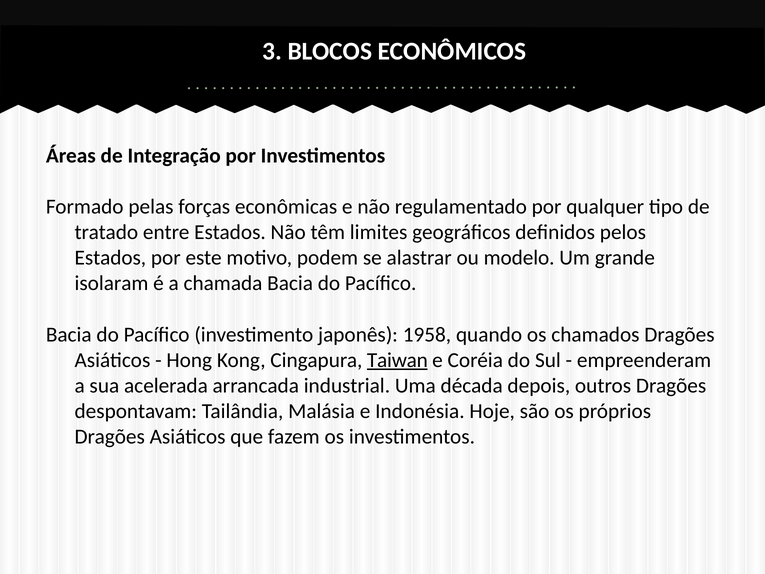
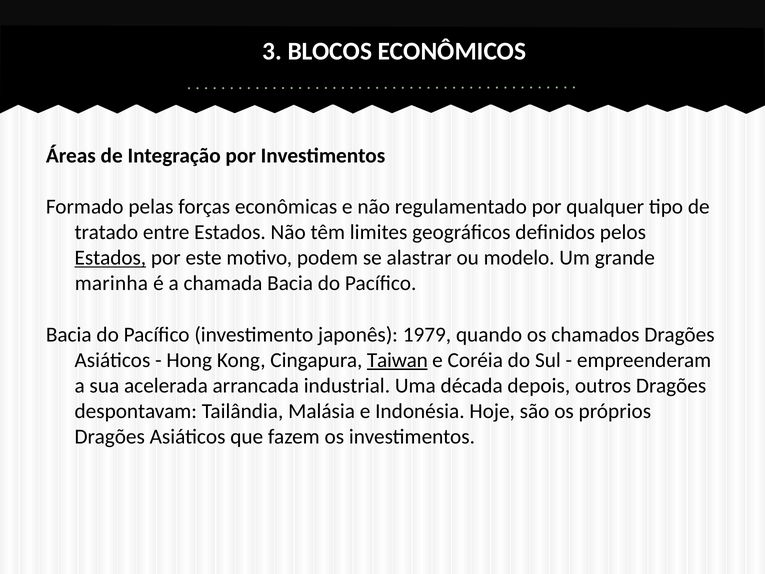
Estados underline: none -> present (110, 258)
isolaram: isolaram -> marinha (111, 283)
1958: 1958 -> 1979 (427, 334)
